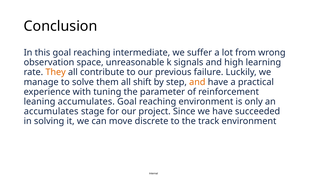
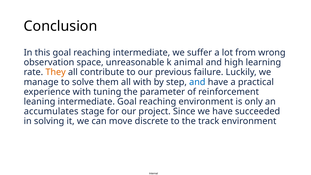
signals: signals -> animal (189, 62)
all shift: shift -> with (142, 82)
and colour: orange -> blue (197, 82)
leaning accumulates: accumulates -> intermediate (86, 102)
